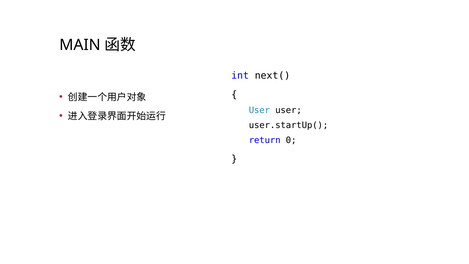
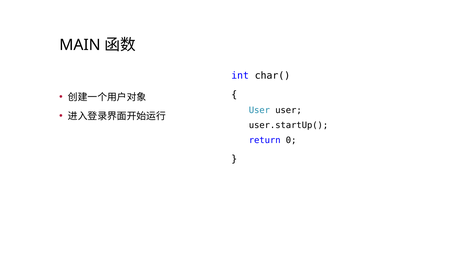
next(: next( -> char( (272, 76)
